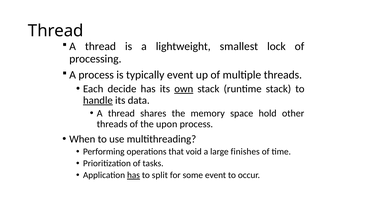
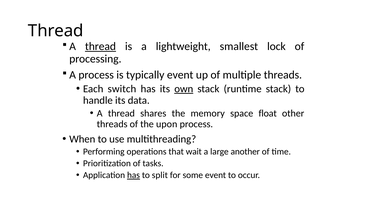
thread underline: none -> present (100, 46)
decide: decide -> switch (122, 89)
handle underline: present -> none (98, 100)
hold: hold -> float (268, 114)
void: void -> wait (194, 152)
finishes: finishes -> another (245, 152)
